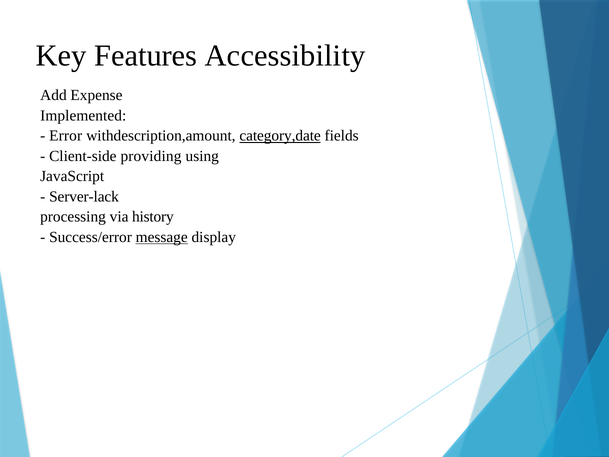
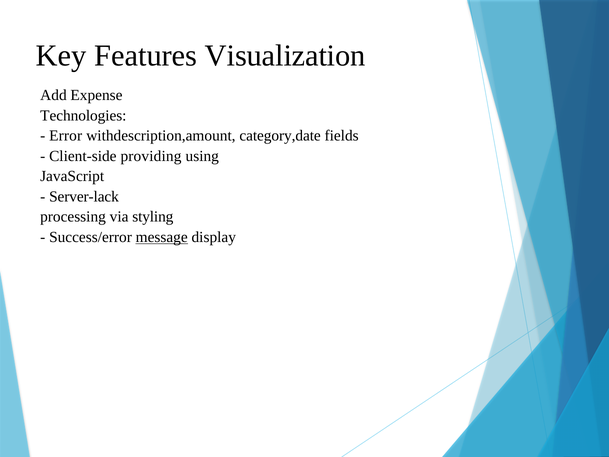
Accessibility: Accessibility -> Visualization (285, 56)
Implemented: Implemented -> Technologies (83, 116)
category,date underline: present -> none (280, 136)
history: history -> styling (153, 217)
